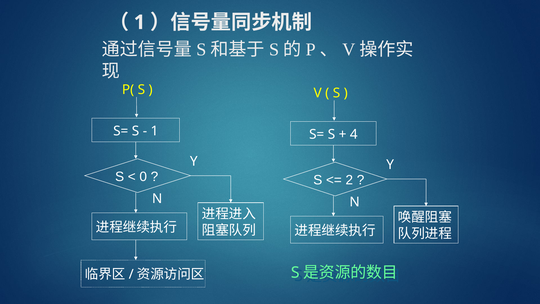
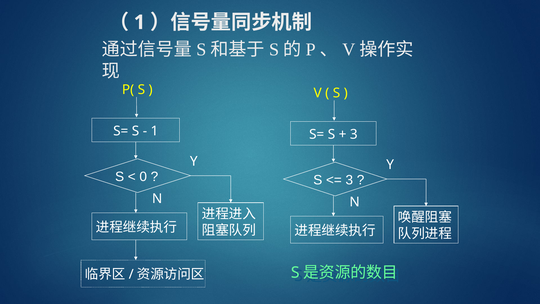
4: 4 -> 3 (354, 134)
2: 2 -> 3 (349, 180)
